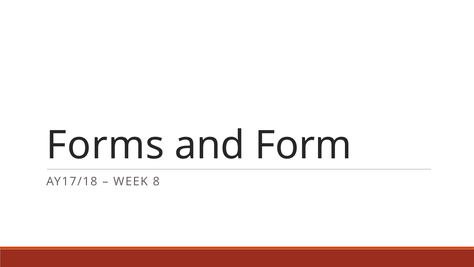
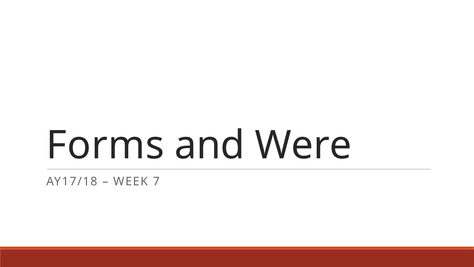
Form: Form -> Were (303, 145)
8: 8 -> 7 (156, 181)
